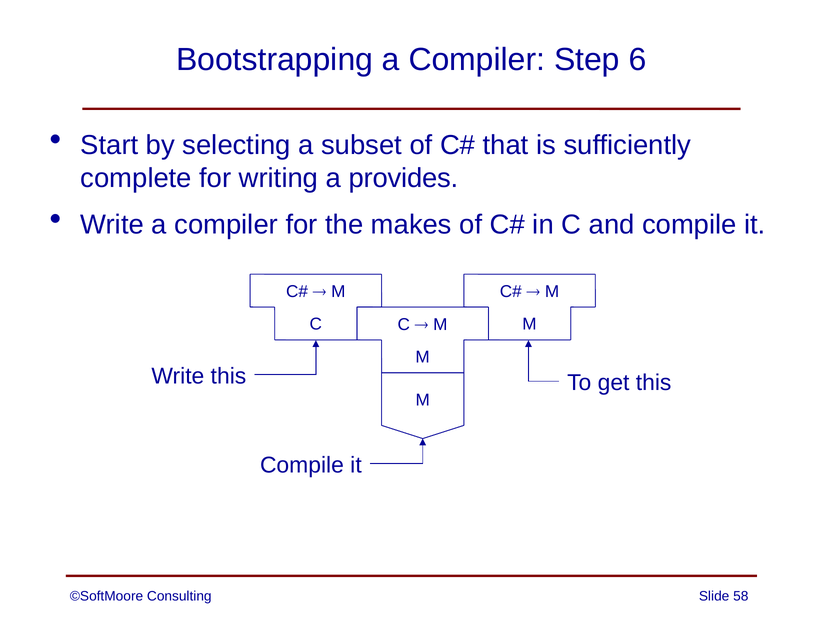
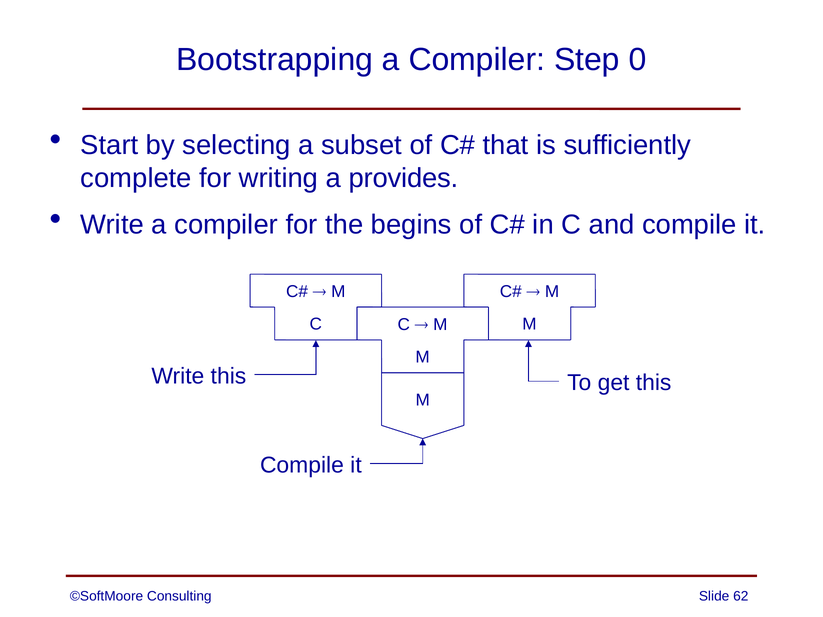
6: 6 -> 0 (637, 60)
makes: makes -> begins (411, 225)
58: 58 -> 62 (741, 596)
